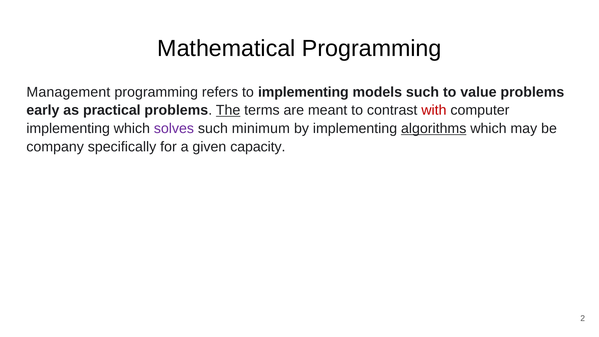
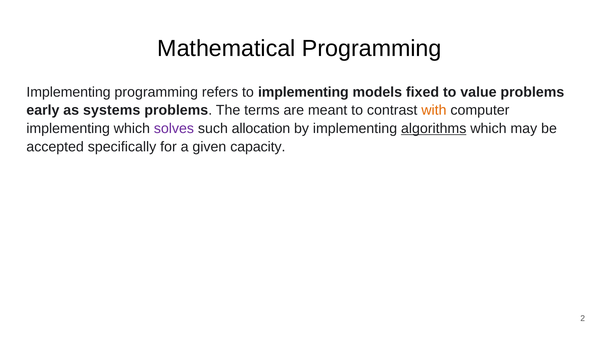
Management: Management -> Implementing (69, 92)
models such: such -> fixed (423, 92)
practical: practical -> systems (112, 110)
The underline: present -> none (228, 110)
with colour: red -> orange (434, 110)
minimum: minimum -> allocation (261, 129)
company: company -> accepted (55, 147)
